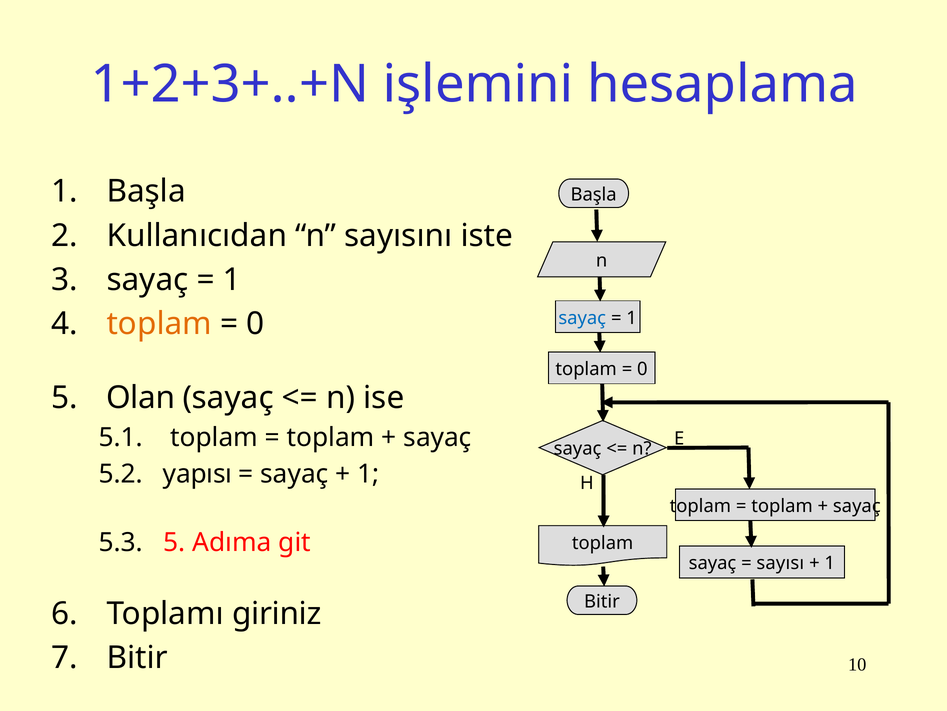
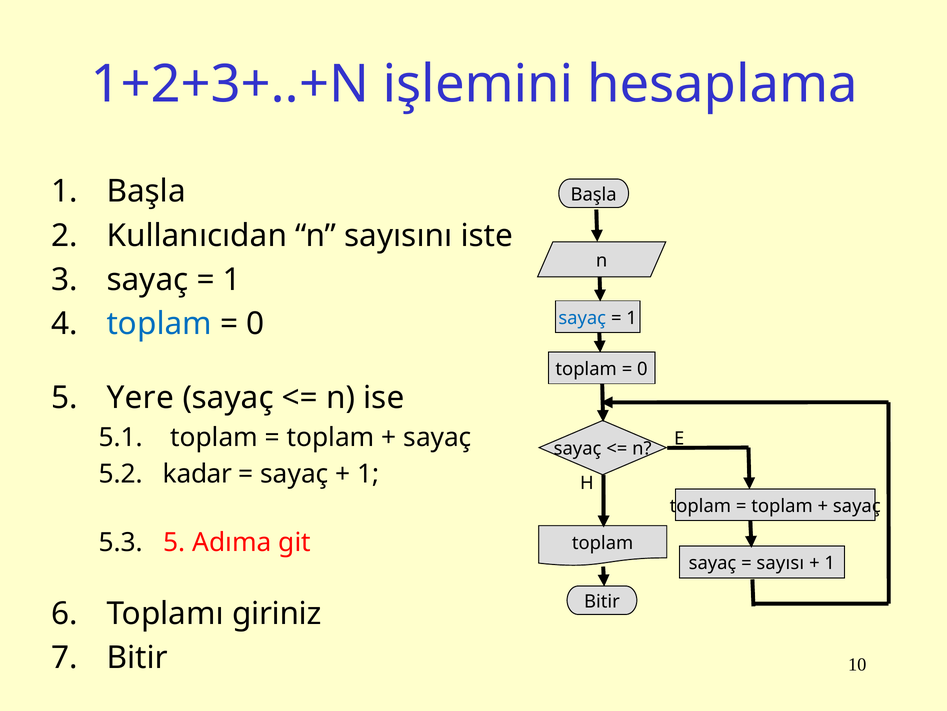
toplam colour: orange -> blue (159, 324)
Olan: Olan -> Yere (140, 397)
yapısı: yapısı -> kadar (198, 474)
